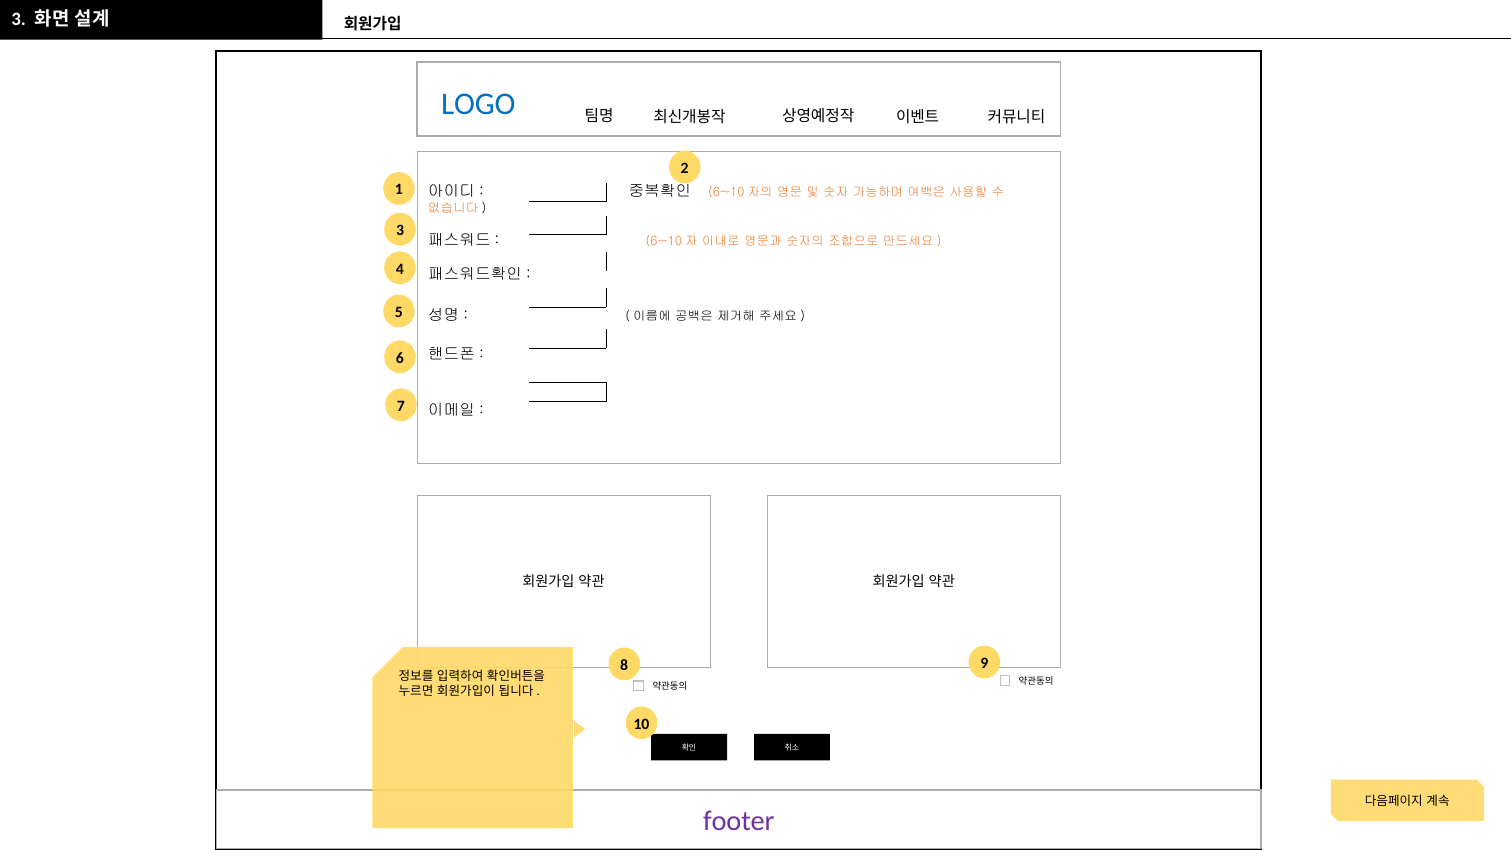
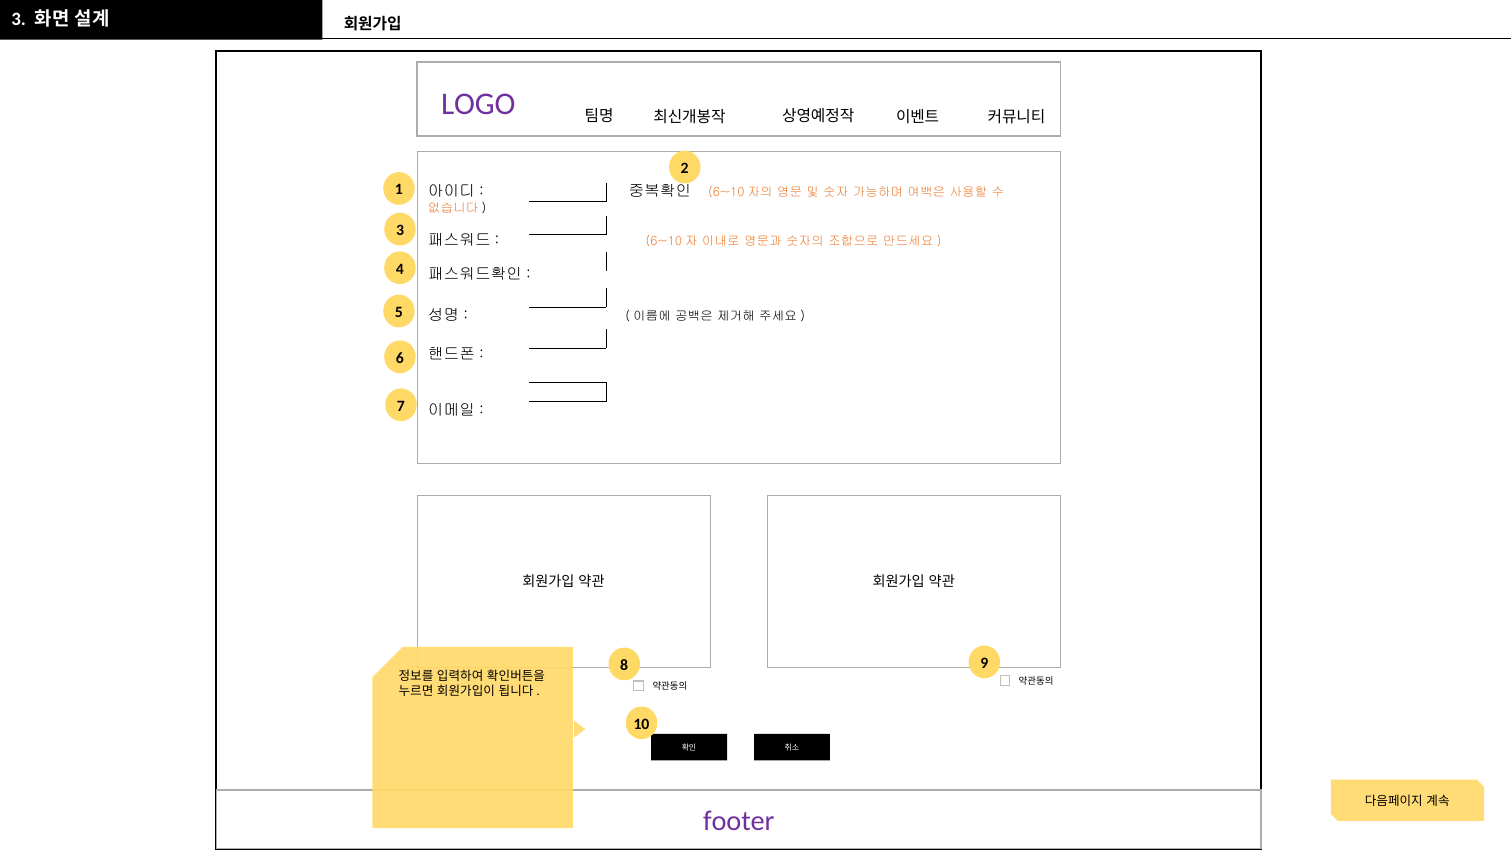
LOGO colour: blue -> purple (478, 104)
